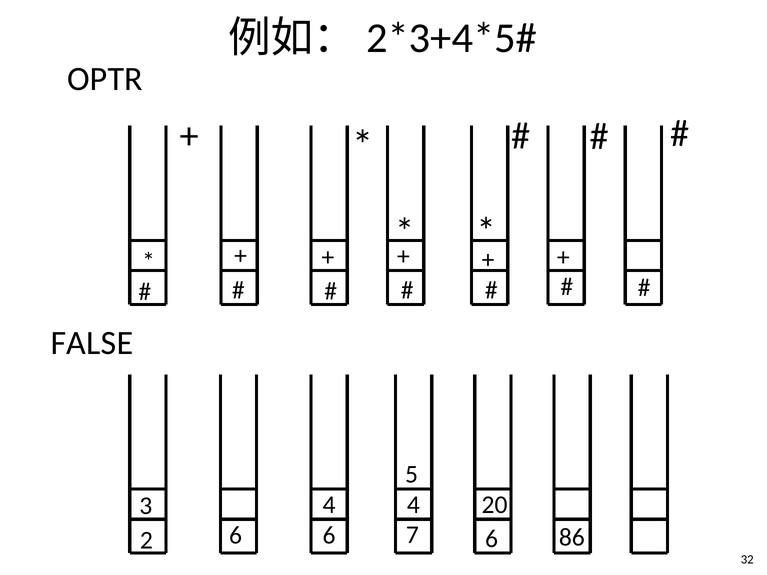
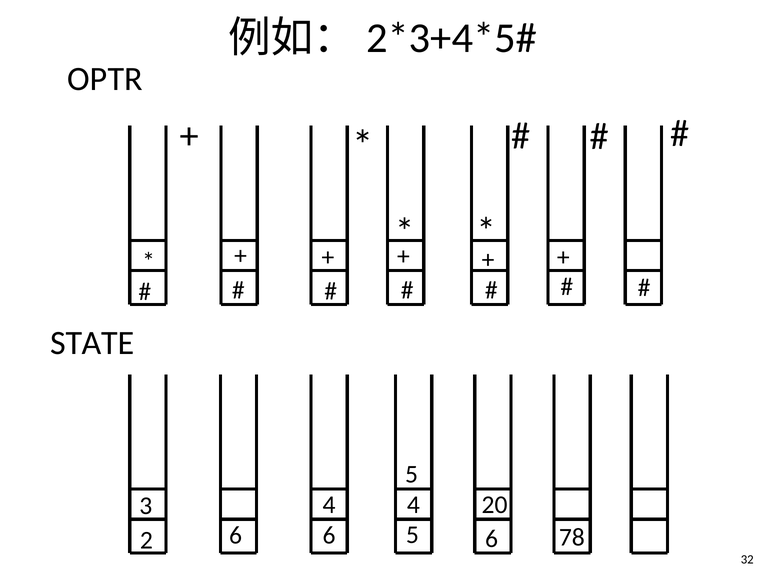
FALSE: FALSE -> STATE (92, 343)
6 7: 7 -> 5 (412, 535)
86: 86 -> 78 (572, 538)
